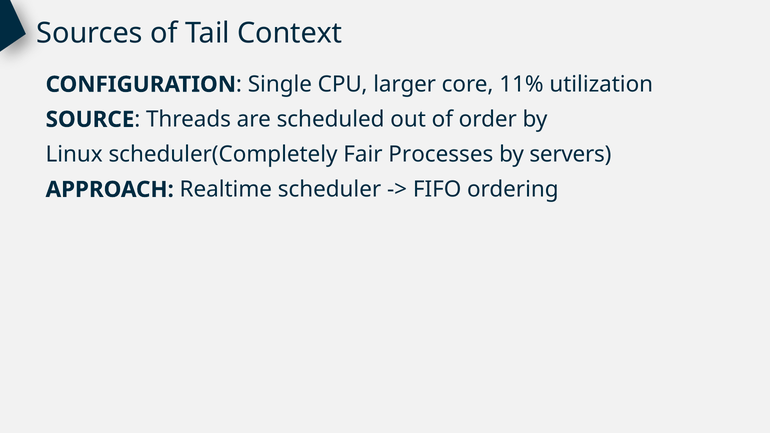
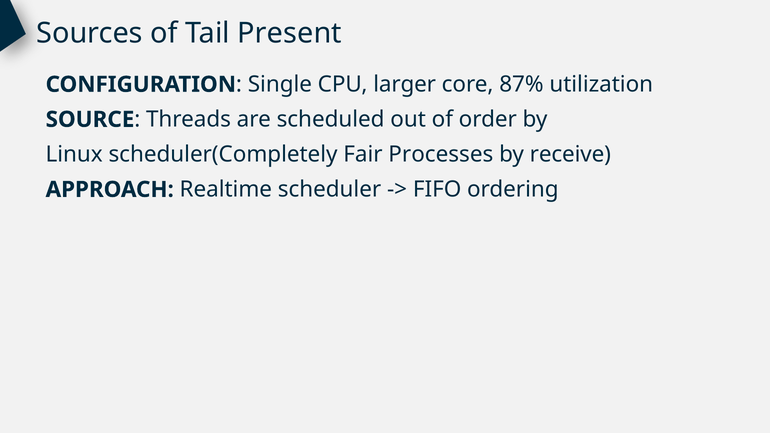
Context: Context -> Present (290, 33)
11%: 11% -> 87% (521, 84)
servers: servers -> receive (570, 155)
